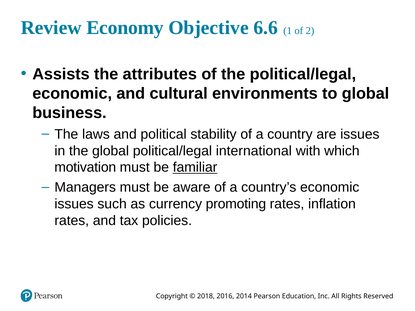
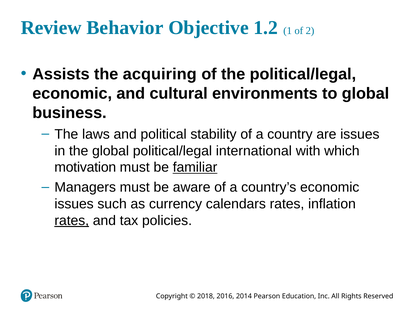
Economy: Economy -> Behavior (125, 28)
6.6: 6.6 -> 1.2 (266, 28)
attributes: attributes -> acquiring (160, 74)
promoting: promoting -> calendars (236, 204)
rates underline: none -> present (72, 221)
